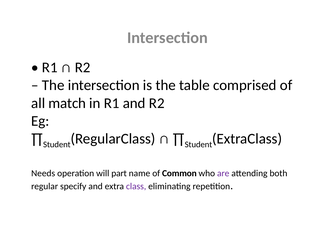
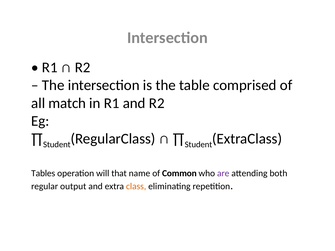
Needs: Needs -> Tables (43, 173)
part: part -> that (119, 173)
specify: specify -> output (73, 186)
class colour: purple -> orange (136, 186)
